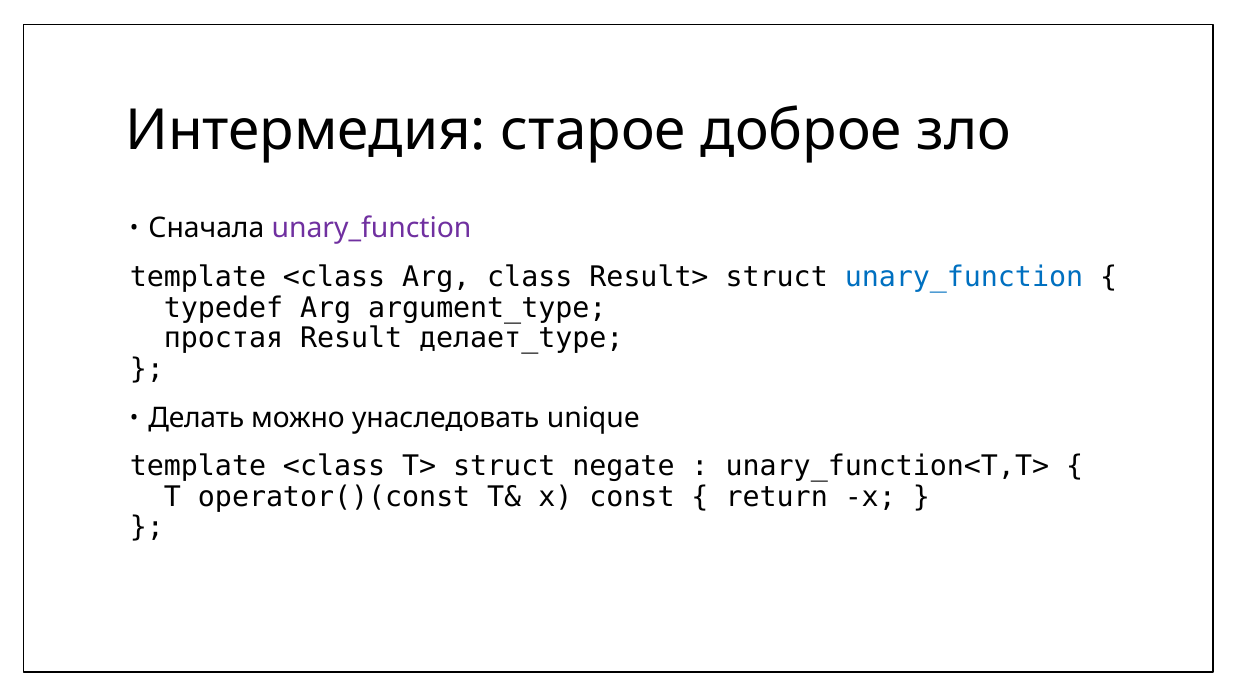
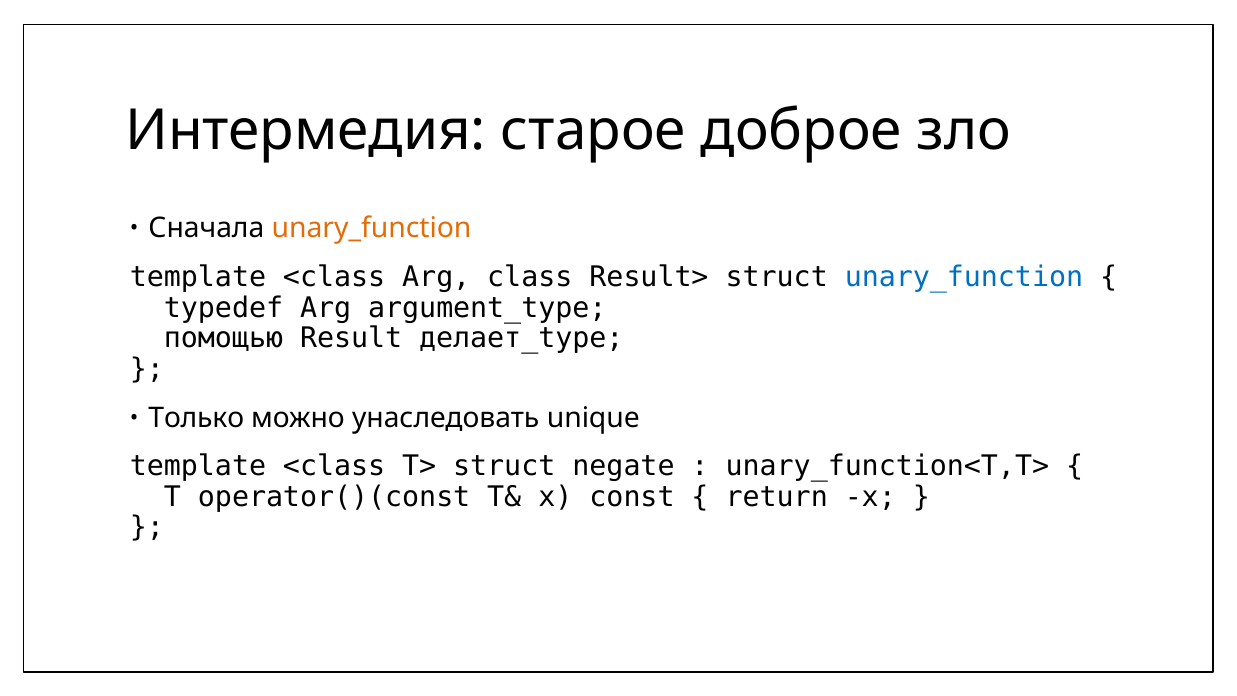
unary_function colour: purple -> orange (372, 228)
простая: простая -> помощью (223, 338)
Делать: Делать -> Только (196, 418)
